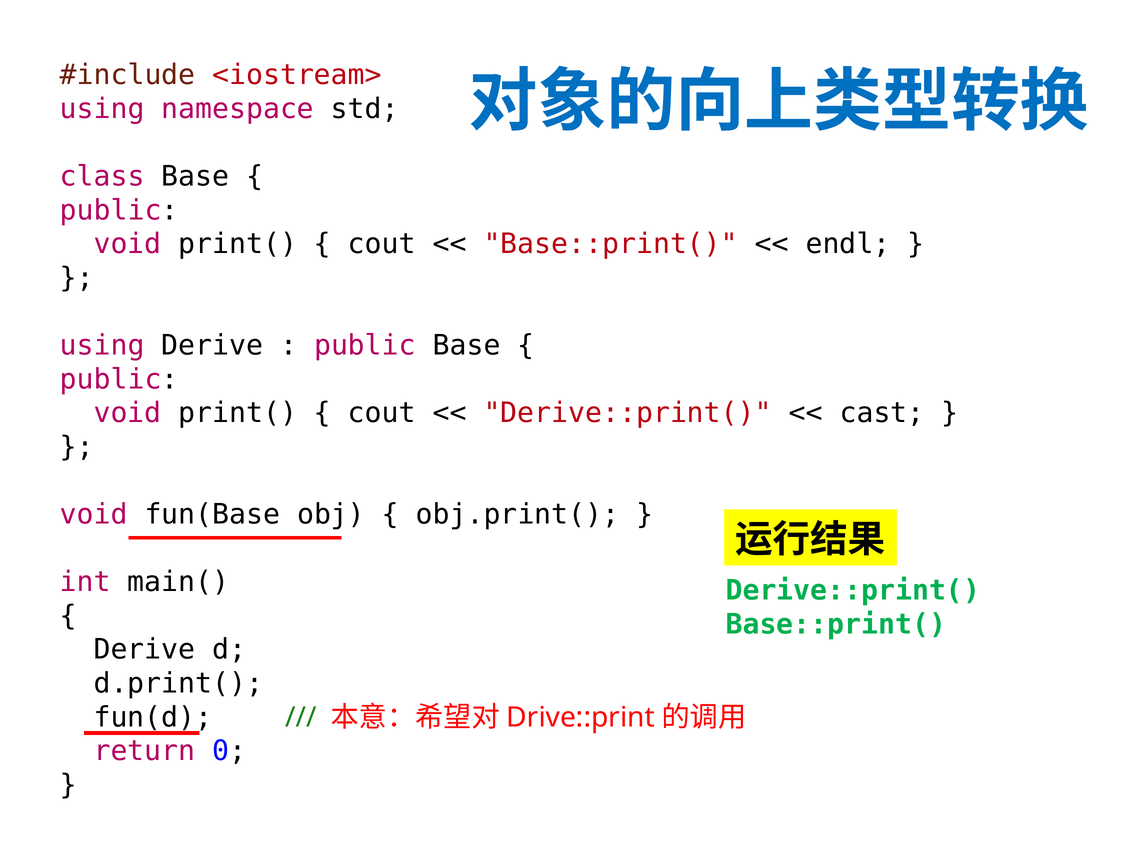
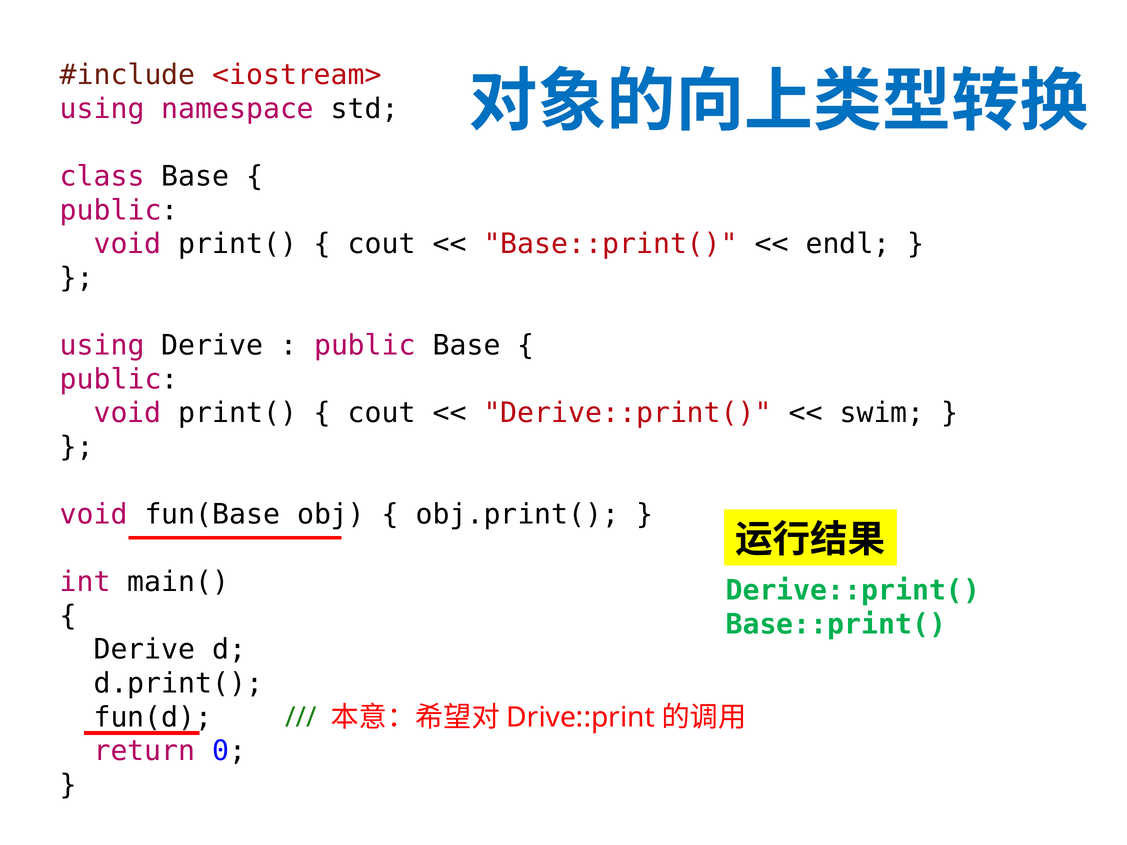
cast: cast -> swim (882, 413)
